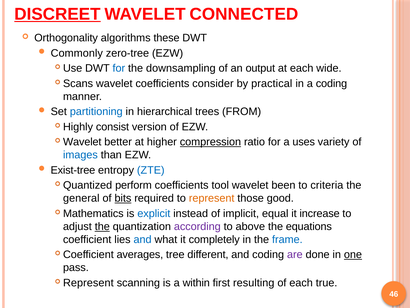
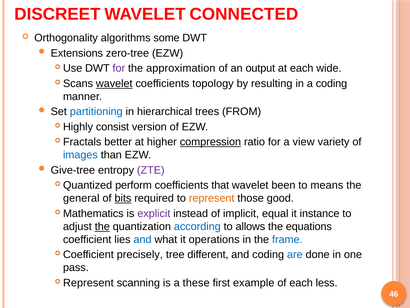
DISCREET underline: present -> none (57, 14)
these: these -> some (167, 38)
Commonly: Commonly -> Extensions (77, 53)
for colour: blue -> purple (119, 68)
downsampling: downsampling -> approximation (181, 68)
wavelet underline: none -> present (114, 83)
consider: consider -> topology (213, 83)
practical: practical -> resulting (272, 83)
Wavelet: Wavelet -> Fractals (82, 142)
uses: uses -> view (304, 142)
Exist-tree: Exist-tree -> Give-tree (73, 170)
ZTE colour: blue -> purple (151, 170)
tool: tool -> that (220, 185)
criteria: criteria -> means (327, 185)
explicit colour: blue -> purple (154, 213)
increase: increase -> instance (320, 213)
according colour: purple -> blue (197, 226)
above: above -> allows (250, 226)
completely: completely -> operations (214, 239)
averages: averages -> precisely (140, 254)
are colour: purple -> blue (295, 254)
one underline: present -> none (353, 254)
within: within -> these (196, 282)
resulting: resulting -> example (254, 282)
true: true -> less (327, 282)
